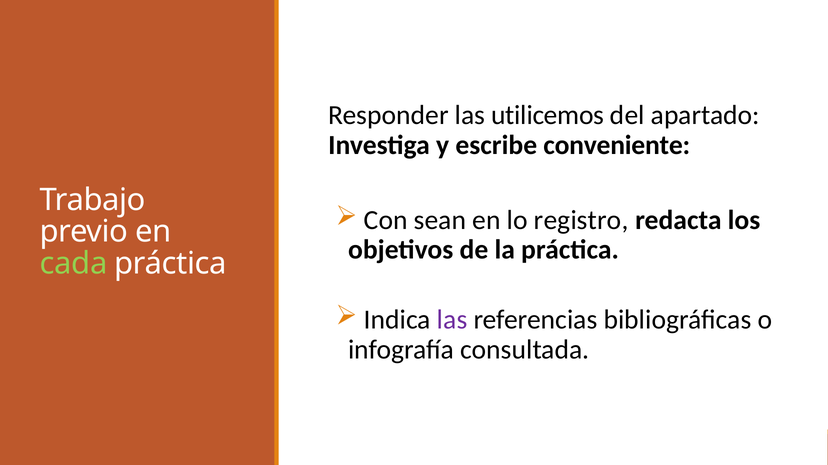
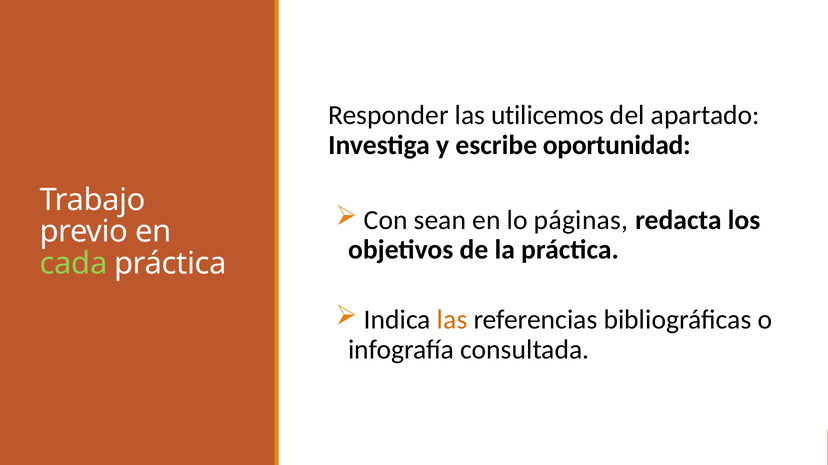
conveniente: conveniente -> oportunidad (617, 145)
registro: registro -> páginas (581, 220)
las colour: purple -> orange (452, 320)
